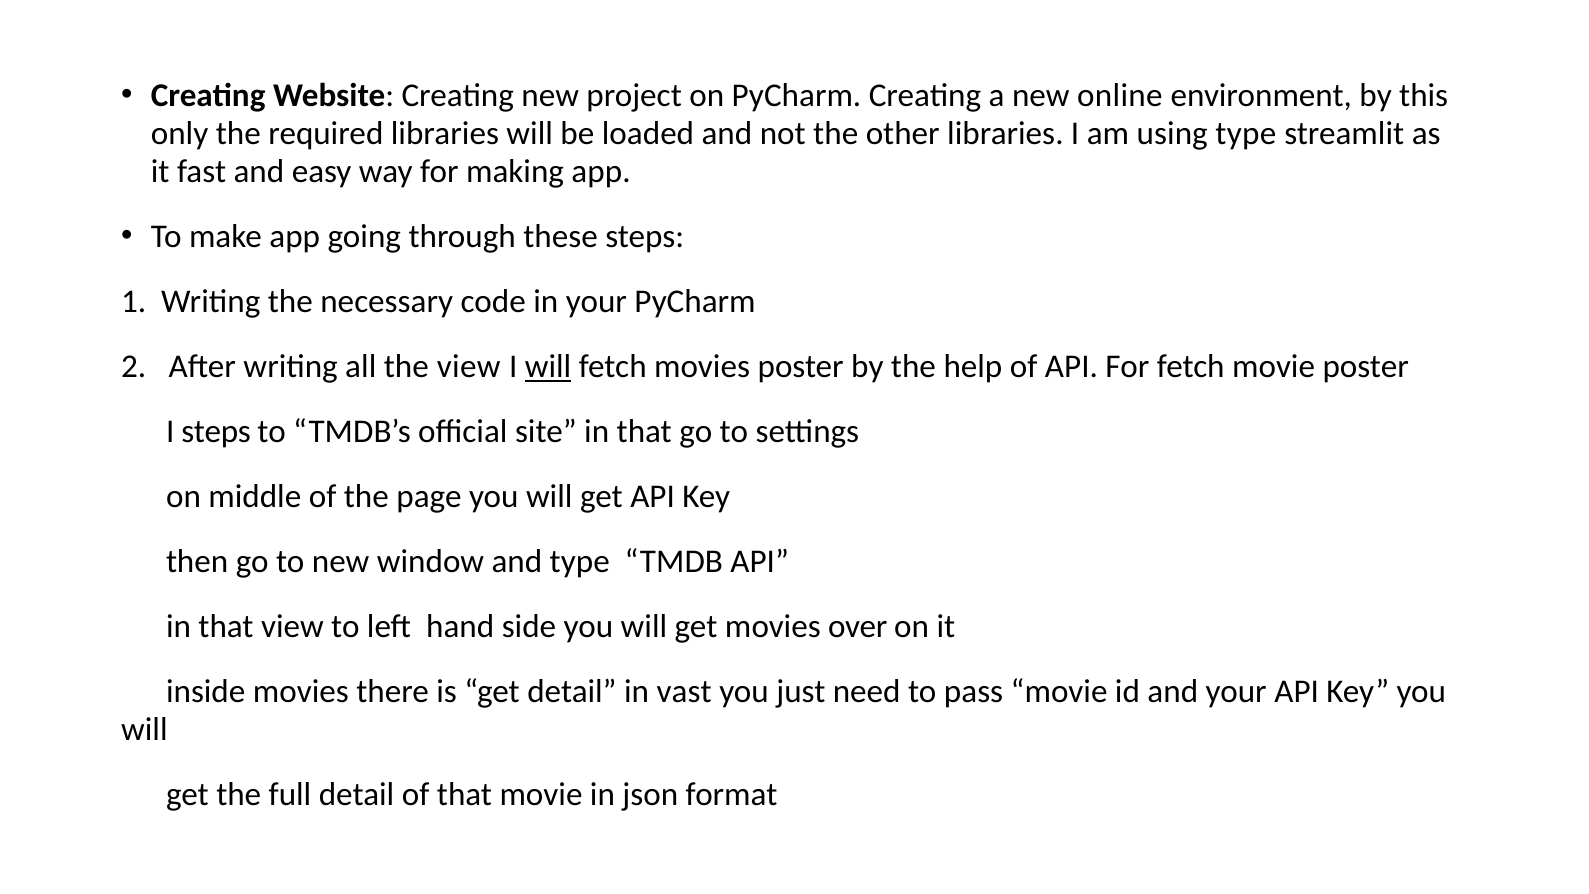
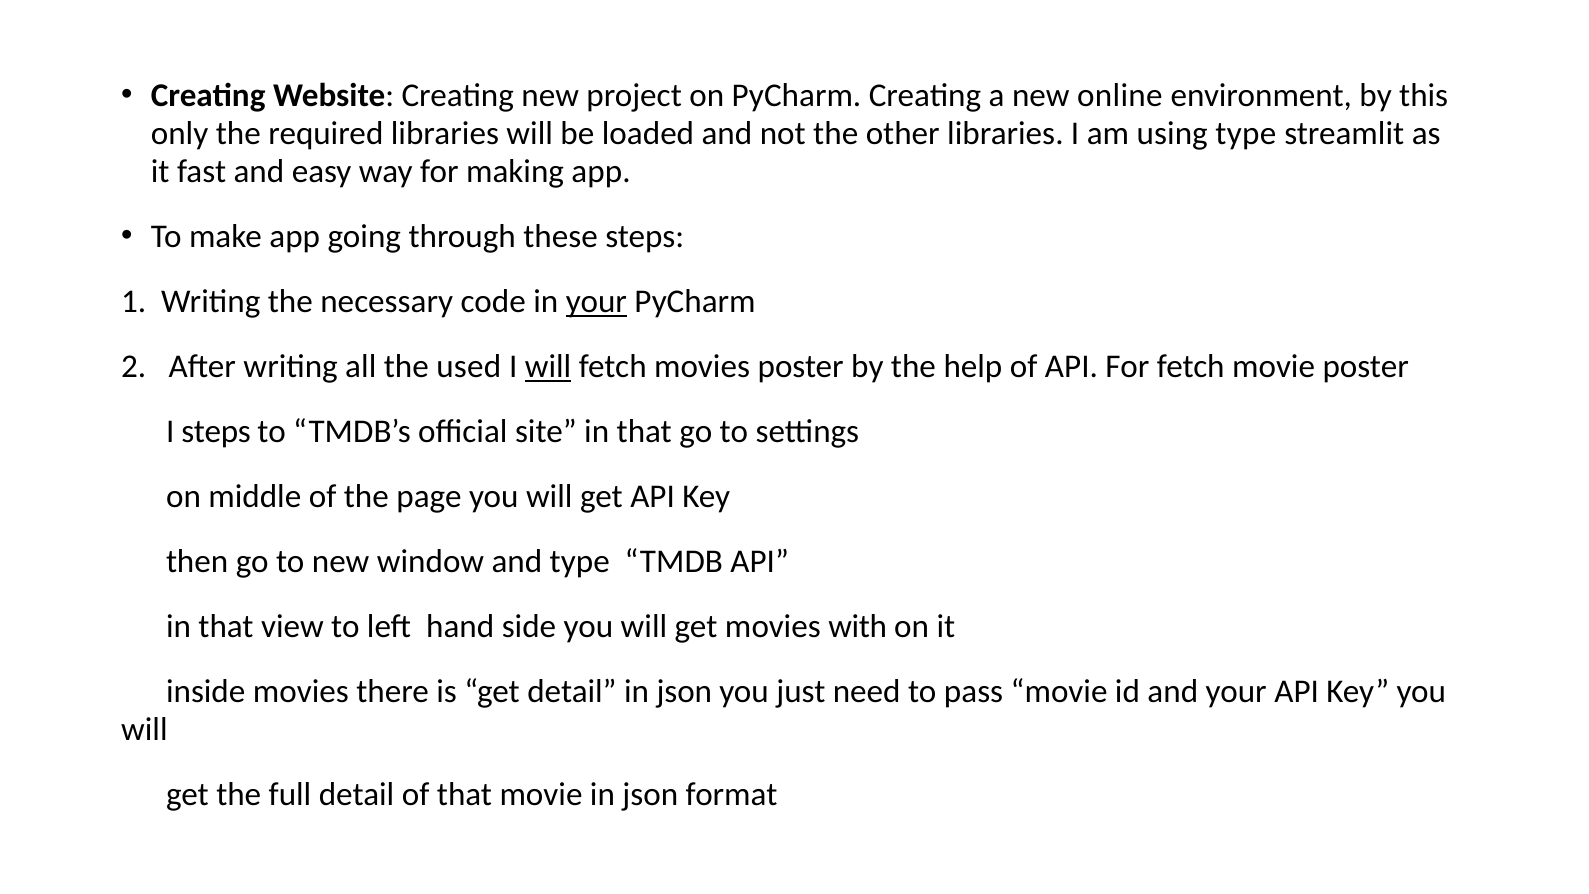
your underline: none -> present (596, 302)
the view: view -> used (469, 367)
over: over -> with (858, 627)
detail in vast: vast -> json (684, 692)
